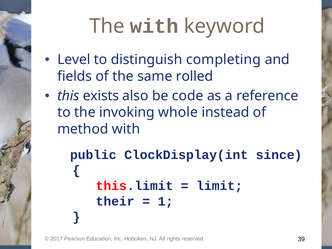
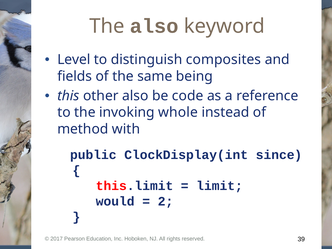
The with: with -> also (154, 26)
completing: completing -> composites (224, 60)
rolled: rolled -> being (194, 76)
exists: exists -> other (101, 96)
their: their -> would (115, 201)
1: 1 -> 2 (166, 201)
